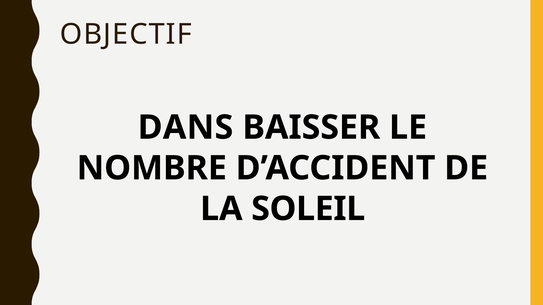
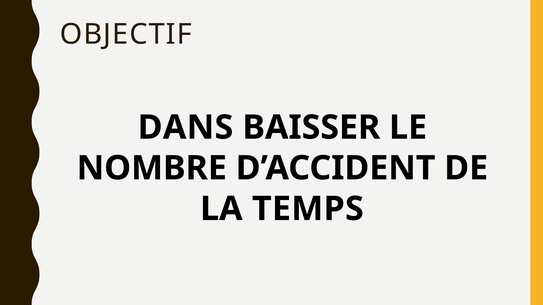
SOLEIL: SOLEIL -> TEMPS (308, 209)
